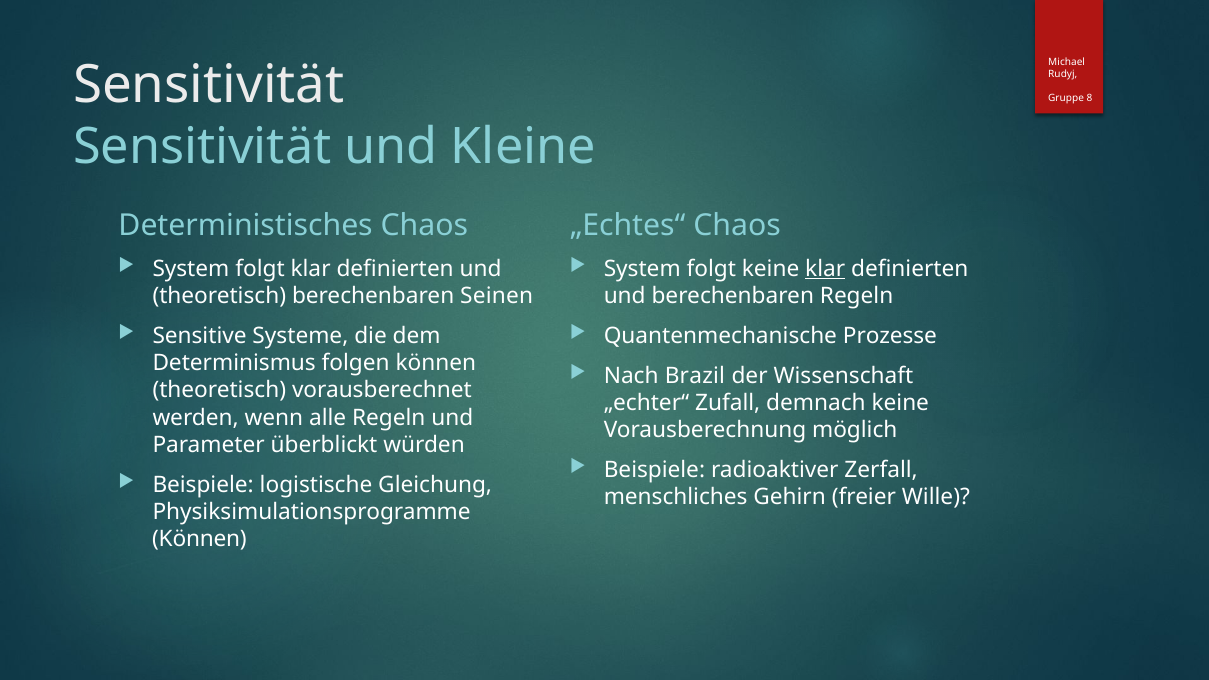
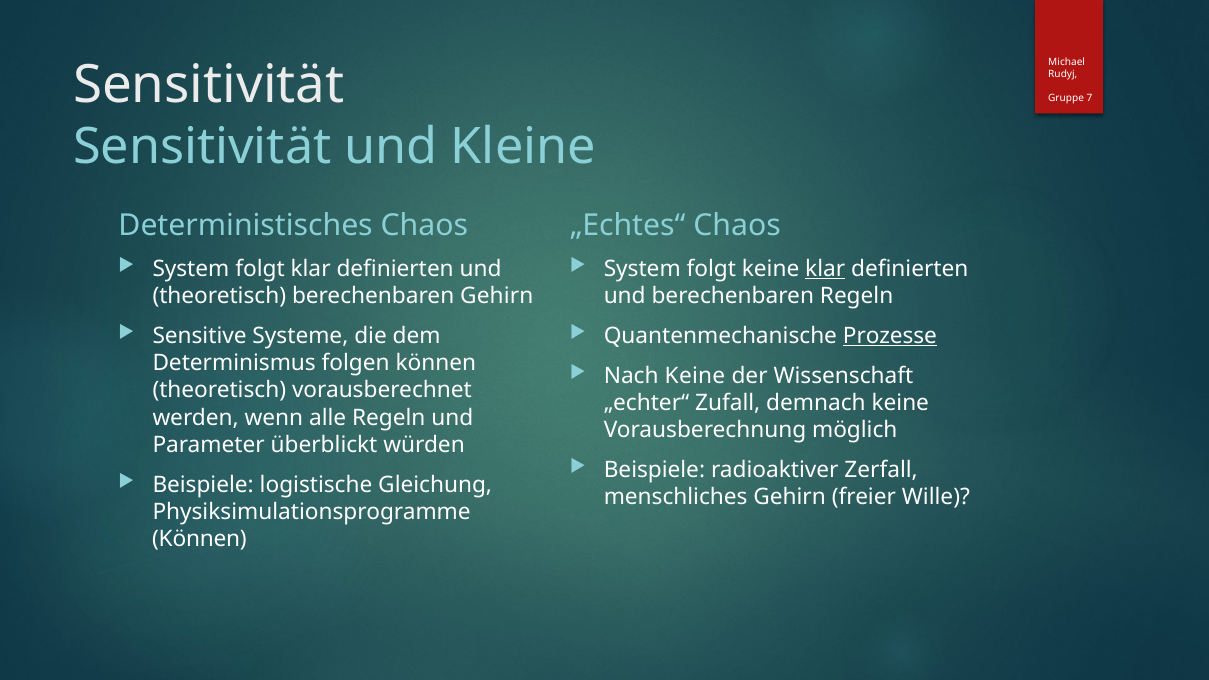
8: 8 -> 7 (1090, 98)
berechenbaren Seinen: Seinen -> Gehirn (497, 296)
Prozesse underline: none -> present (890, 336)
Nach Brazil: Brazil -> Keine (695, 376)
